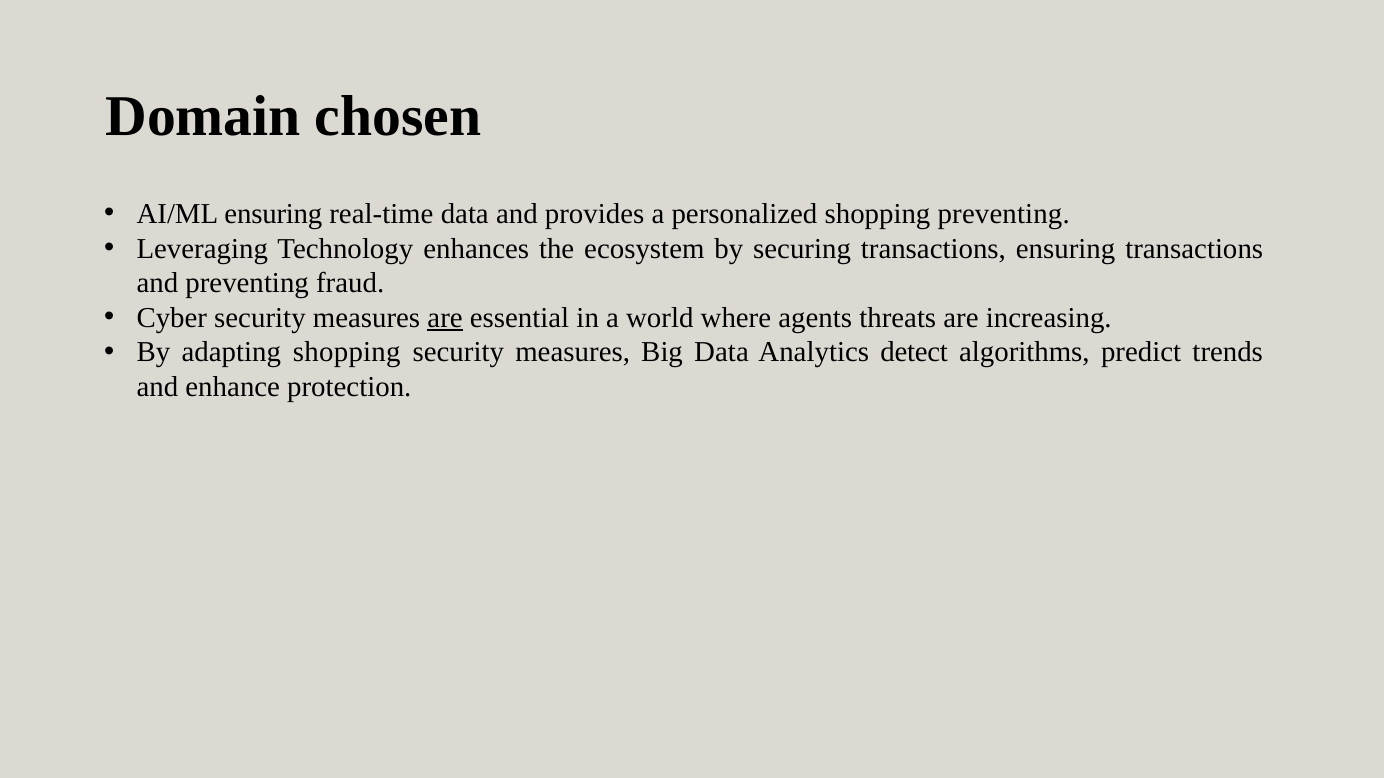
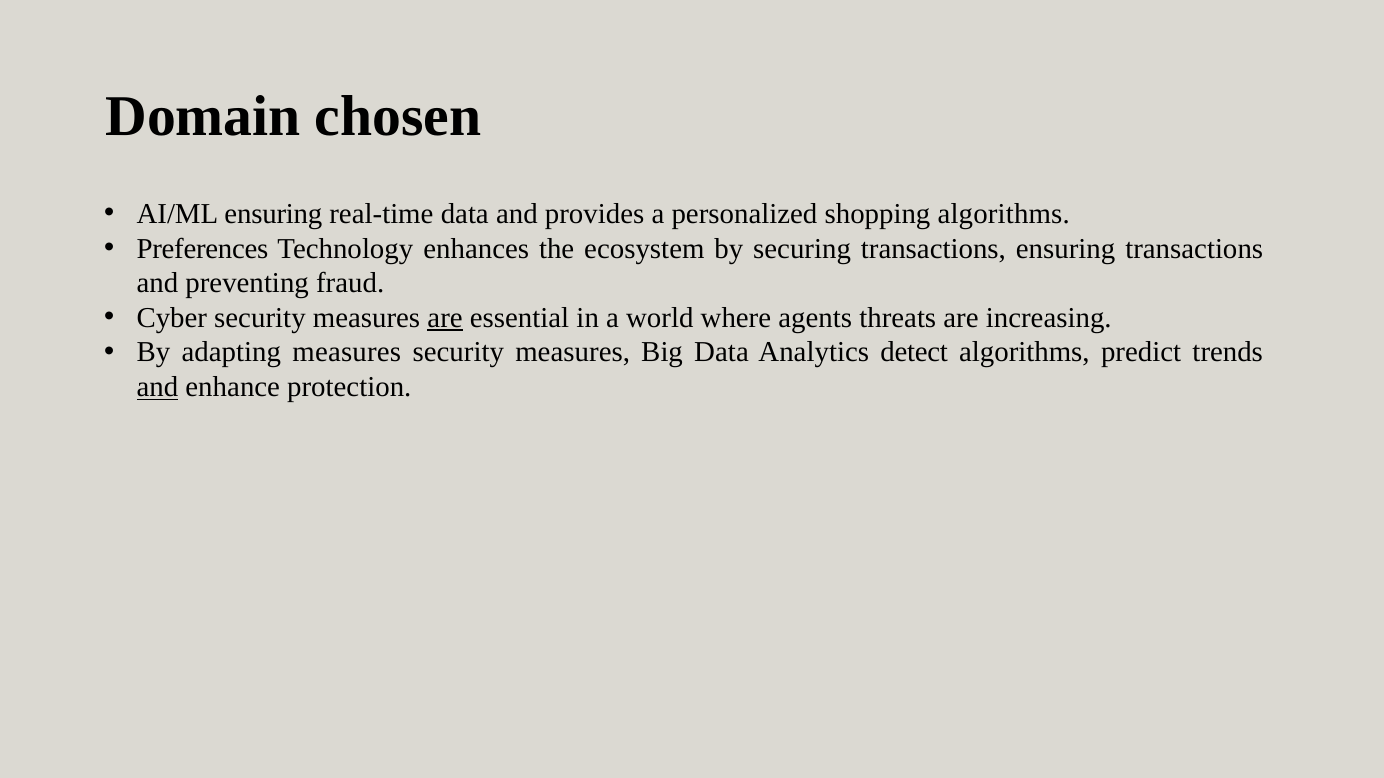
shopping preventing: preventing -> algorithms (1004, 214)
Leveraging: Leveraging -> Preferences (202, 249)
adapting shopping: shopping -> measures (347, 353)
and underline: none -> present (157, 387)
